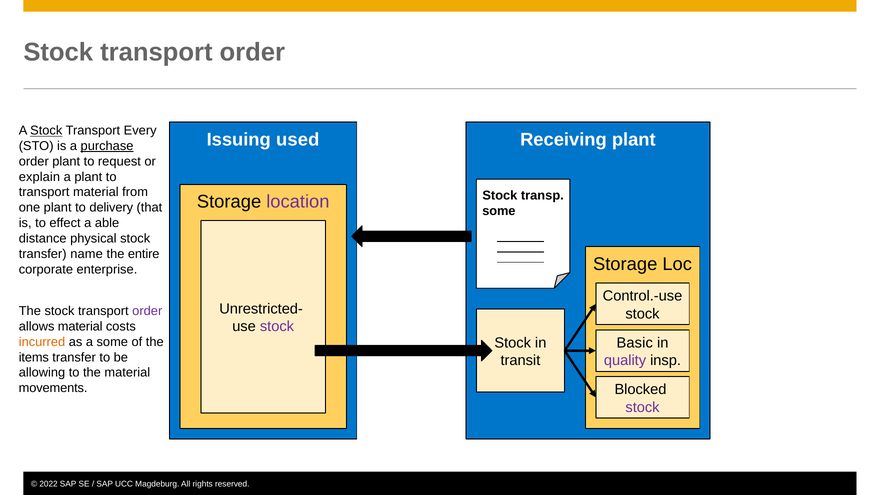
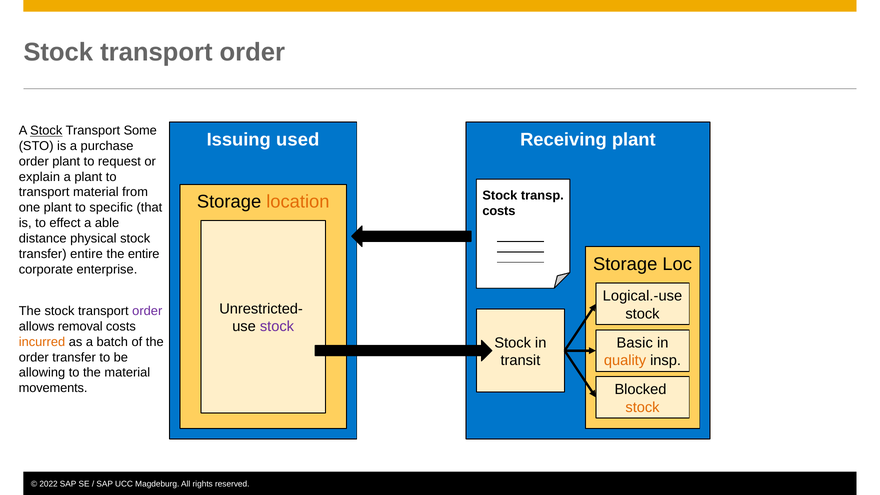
Every: Every -> Some (140, 131)
purchase underline: present -> none (107, 146)
location colour: purple -> orange (298, 202)
delivery: delivery -> specific (111, 208)
some: some -> costs (499, 211)
transfer name: name -> entire (87, 254)
Control.-use: Control.-use -> Logical.-use (642, 296)
allows material: material -> removal (80, 326)
a some: some -> batch (112, 342)
items: items -> order (34, 357)
quality colour: purple -> orange (625, 360)
stock colour: purple -> orange (643, 407)
